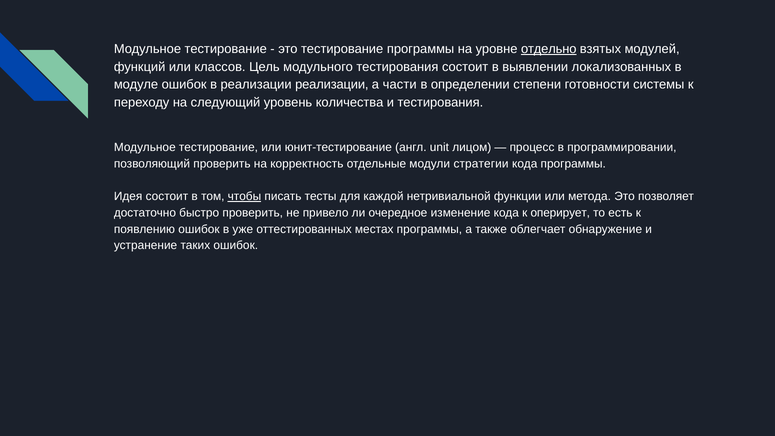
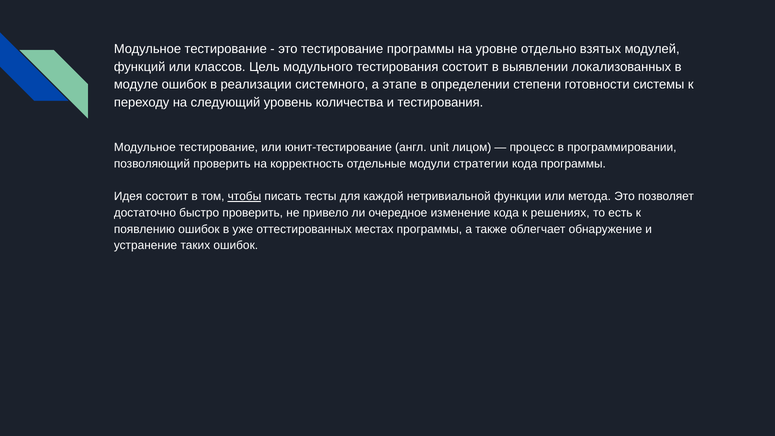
отдельно underline: present -> none (549, 49)
реализации реализации: реализации -> системного (332, 85)
части: части -> этапе (400, 85)
оперирует: оперирует -> решениях (560, 213)
